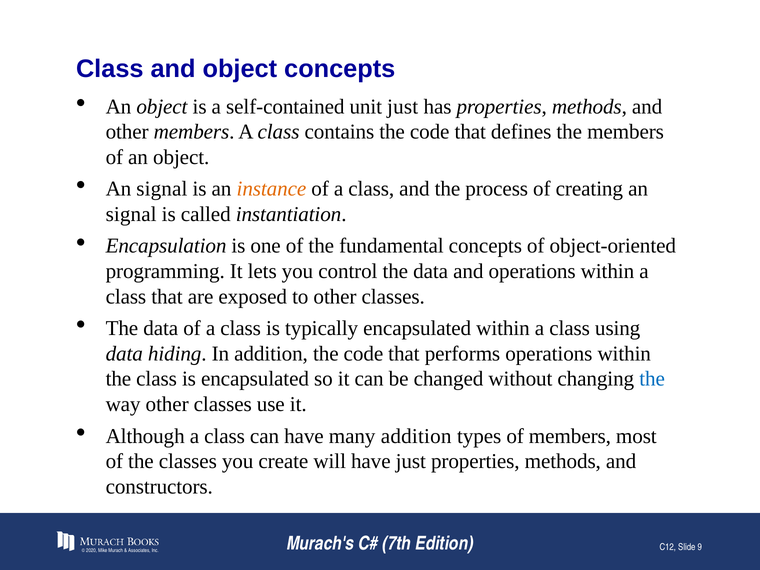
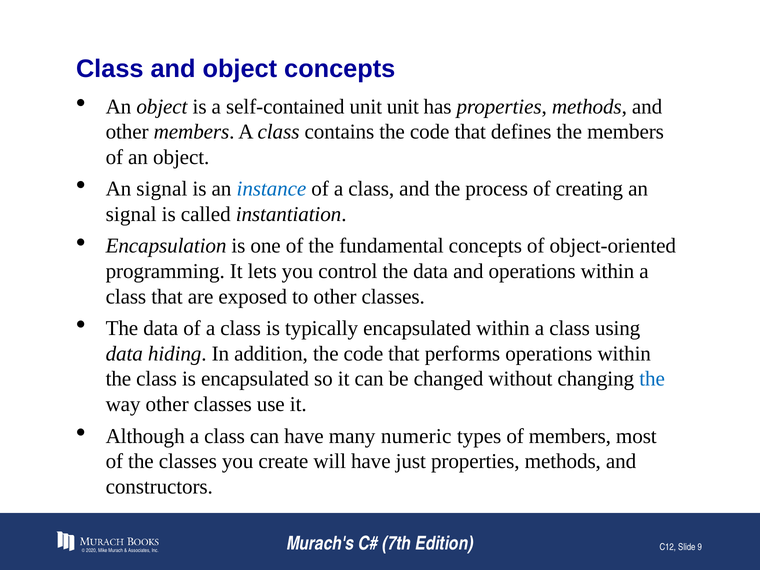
unit just: just -> unit (403, 107)
instance colour: orange -> blue (271, 189)
many addition: addition -> numeric (416, 436)
